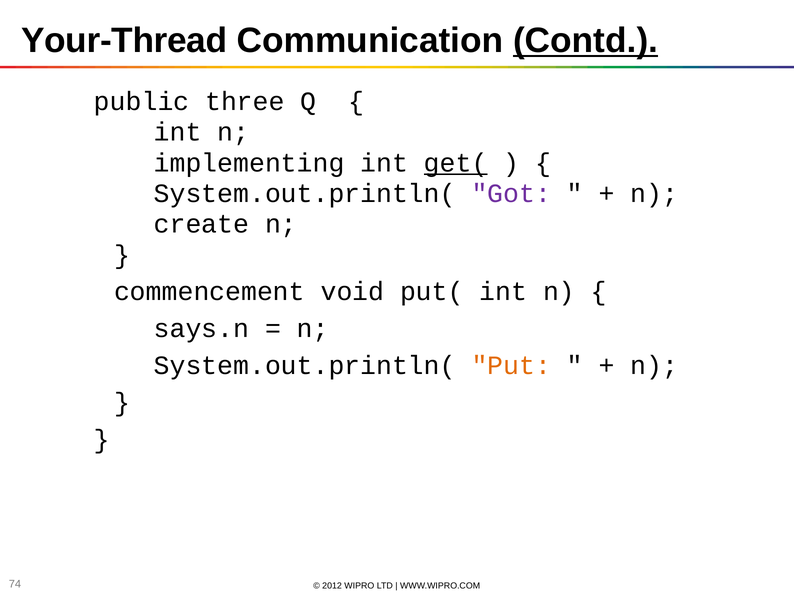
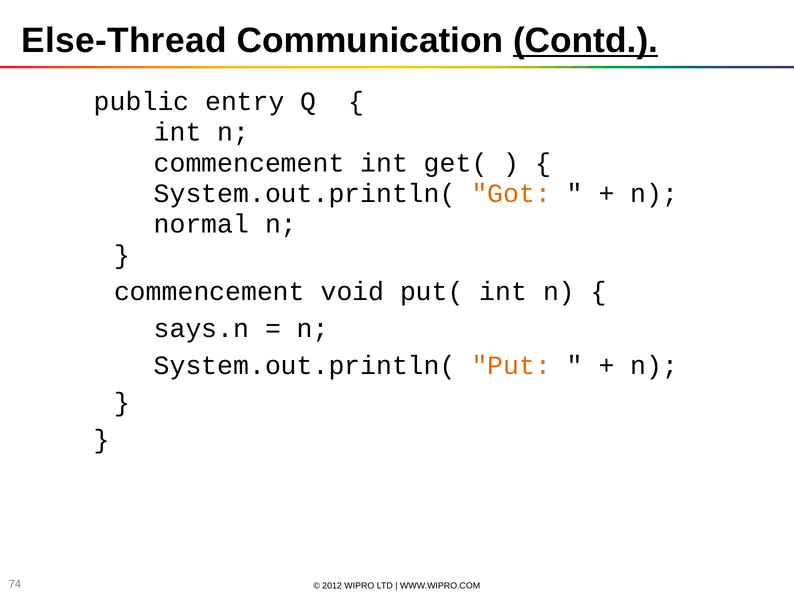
Your-Thread: Your-Thread -> Else-Thread (124, 41)
three: three -> entry (245, 102)
implementing: implementing -> commencement (249, 163)
get( underline: present -> none (456, 163)
Got colour: purple -> orange (511, 194)
create: create -> normal (201, 224)
